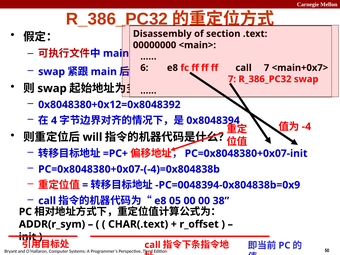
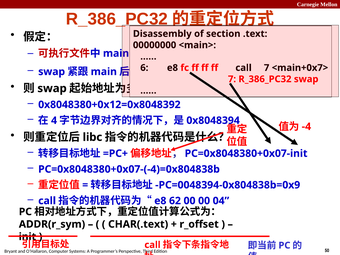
will: will -> libc (92, 137)
05: 05 -> 62 (175, 201)
38: 38 -> 04 (221, 201)
